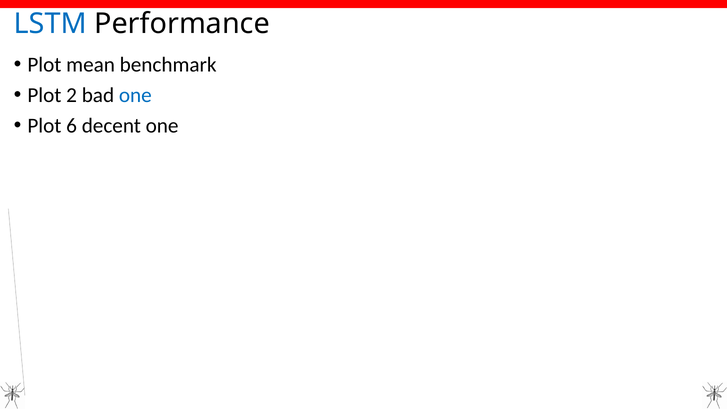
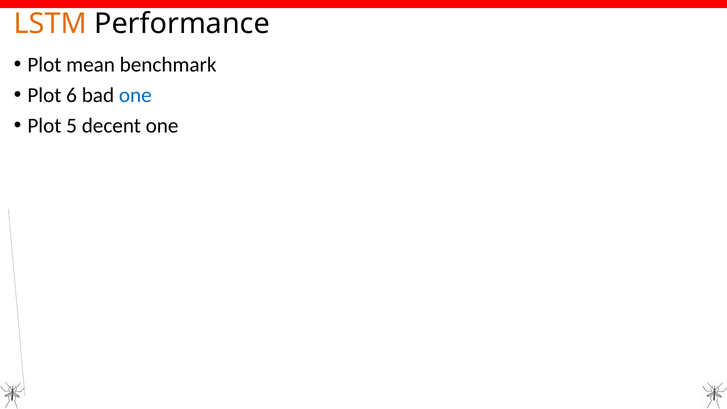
LSTM colour: blue -> orange (50, 24)
2: 2 -> 6 (72, 95)
6: 6 -> 5 (72, 126)
